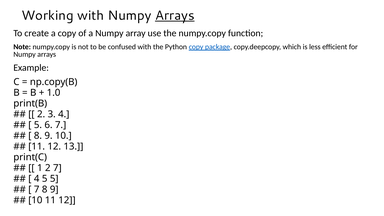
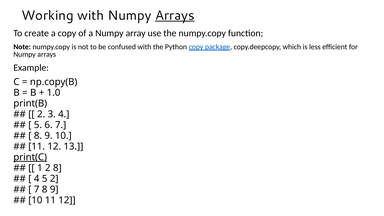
print(C underline: none -> present (30, 157)
2 7: 7 -> 8 (57, 168)
5 5: 5 -> 2 (54, 179)
